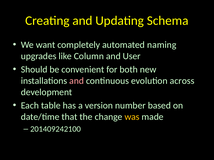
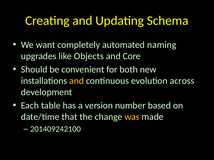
Column: Column -> Objects (89, 56)
User: User -> Core (132, 56)
and colour: pink -> yellow (77, 81)
